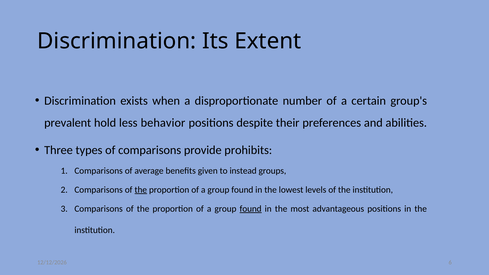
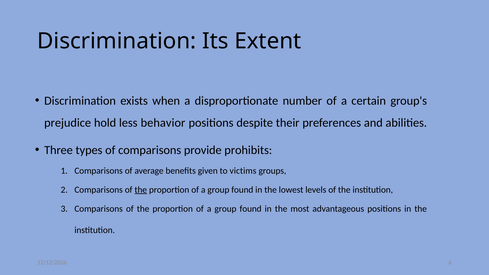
prevalent: prevalent -> prejudice (68, 123)
instead: instead -> victims (243, 171)
found underline: present -> none (251, 209)
